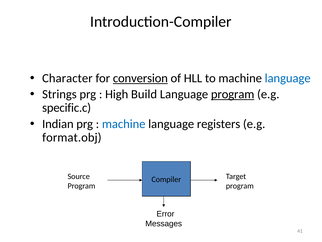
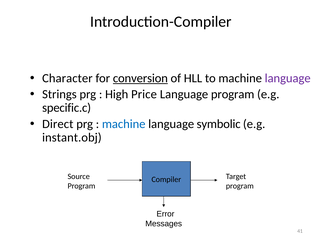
language colour: blue -> purple (288, 78)
Build: Build -> Price (144, 94)
program underline: present -> none (233, 94)
Indian: Indian -> Direct (58, 124)
registers: registers -> symbolic (219, 124)
format.obj: format.obj -> instant.obj (72, 137)
